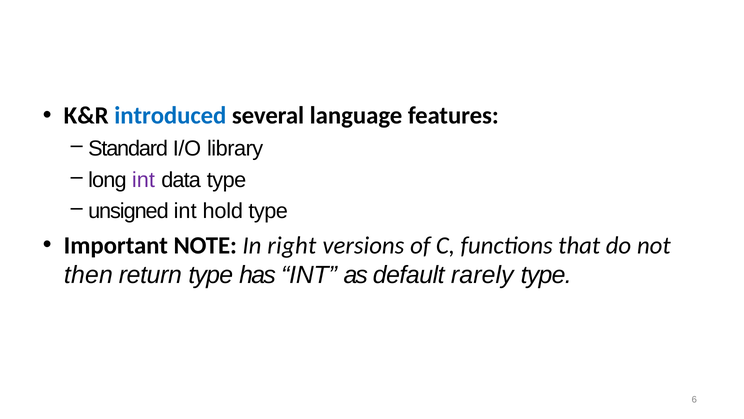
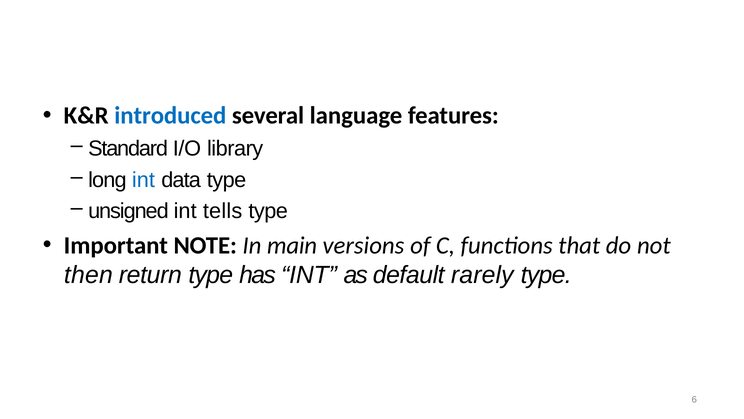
int colour: purple -> blue (143, 180)
hold: hold -> tells (223, 211)
right: right -> main (292, 245)
